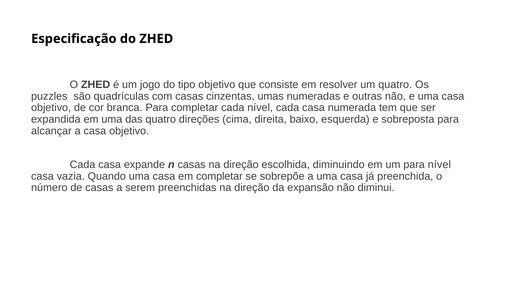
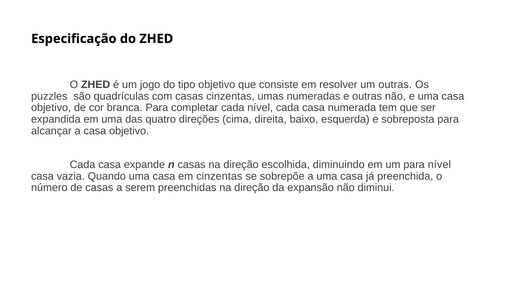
um quatro: quatro -> outras (395, 85)
em completar: completar -> cinzentas (219, 176)
